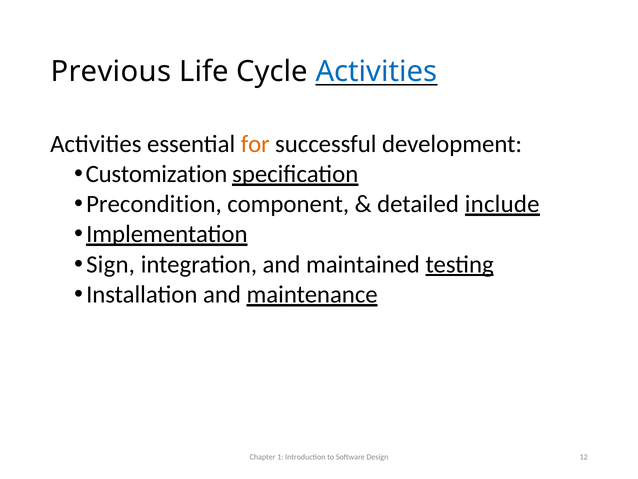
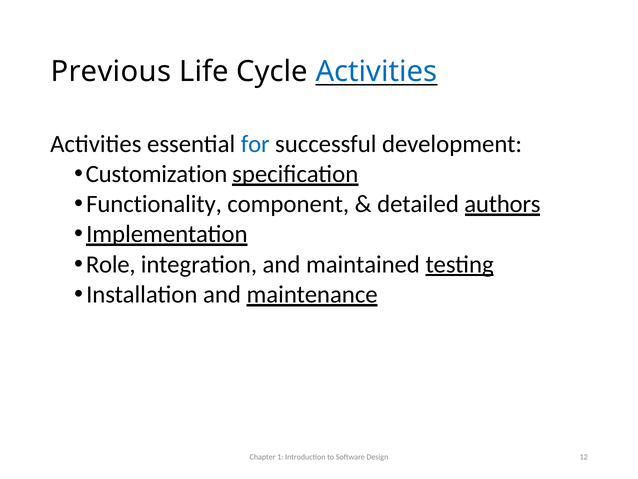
for colour: orange -> blue (255, 144)
Precondition: Precondition -> Functionality (154, 204)
include: include -> authors (502, 204)
Sign: Sign -> Role (111, 264)
